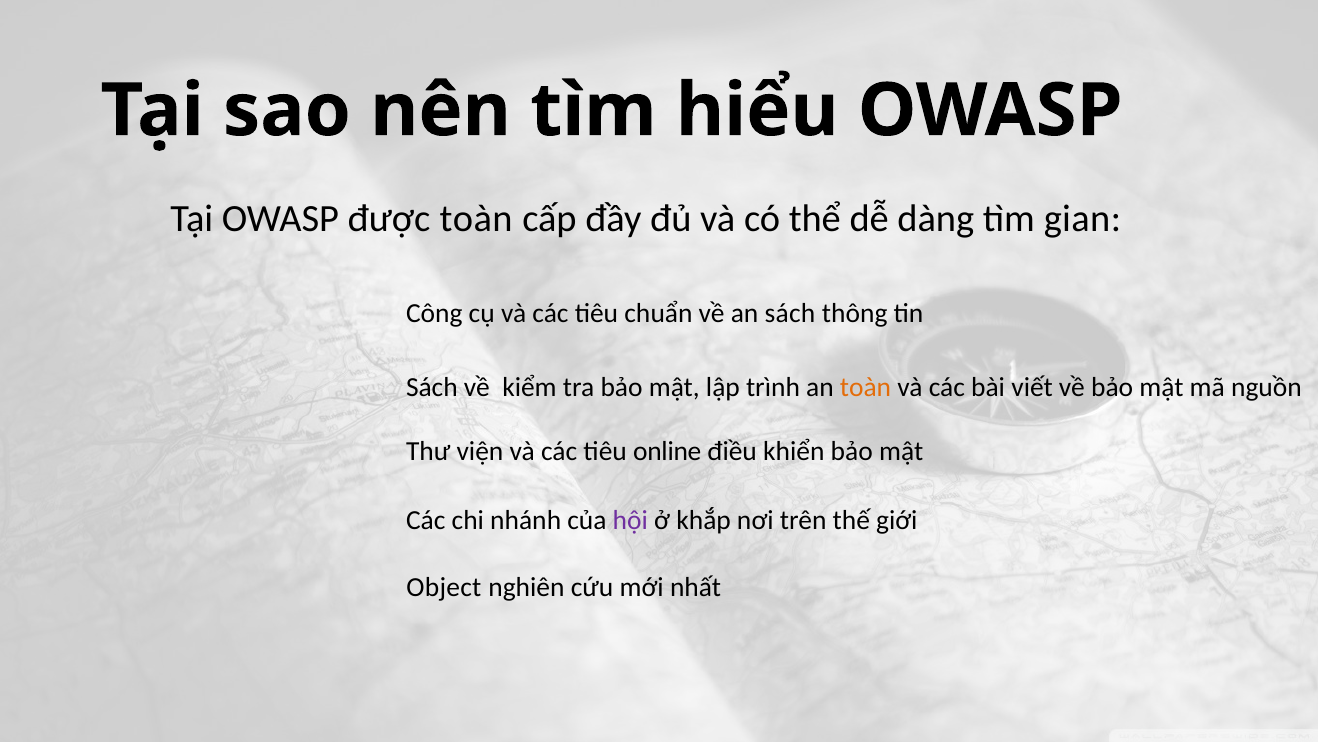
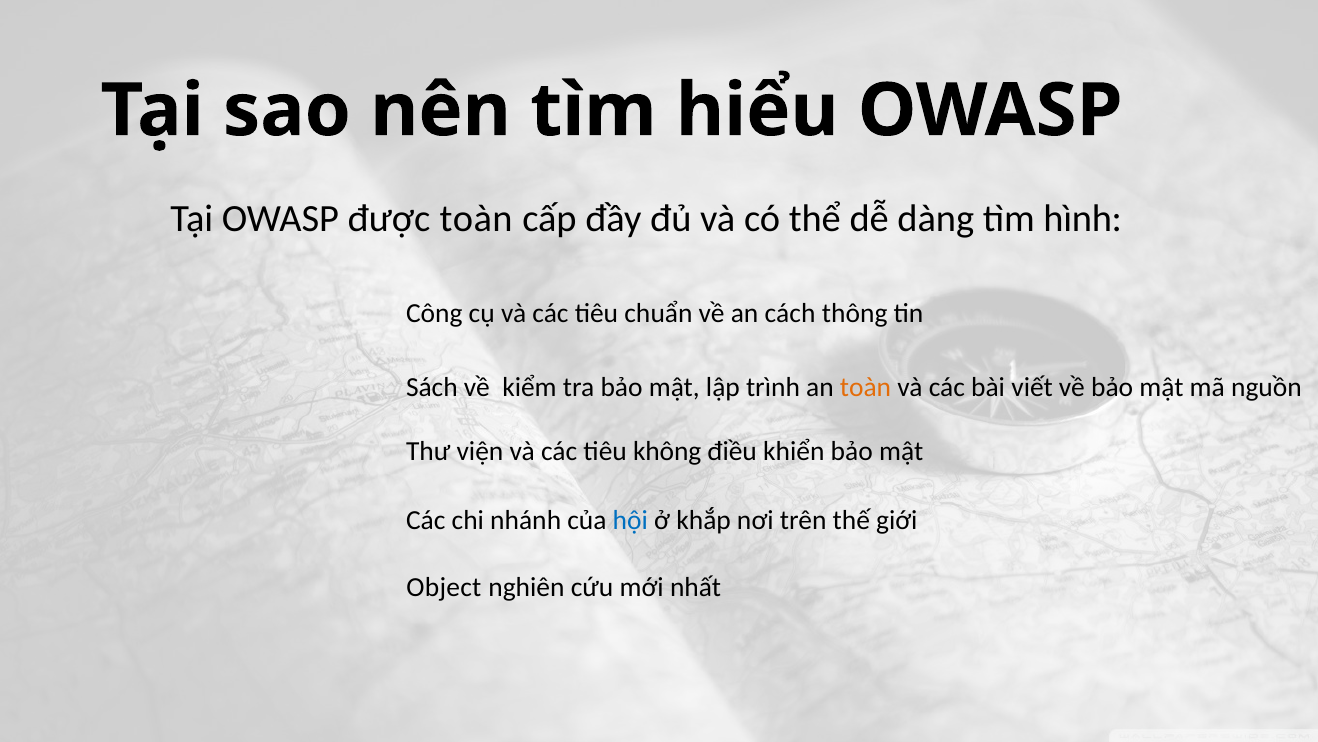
gian: gian -> hình (1083, 218)
an sách: sách -> cách (790, 314)
online: online -> không (667, 451)
hội colour: purple -> blue (630, 520)
